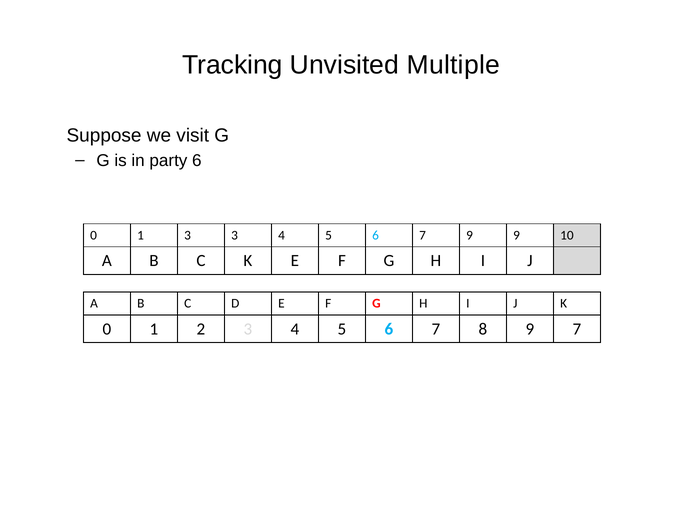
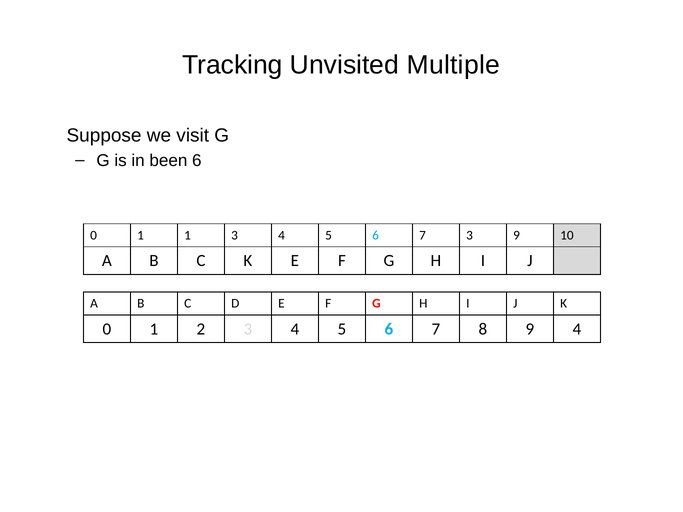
party: party -> been (168, 161)
1 3: 3 -> 1 (188, 236)
7 9: 9 -> 3 (470, 236)
9 7: 7 -> 4 (577, 329)
